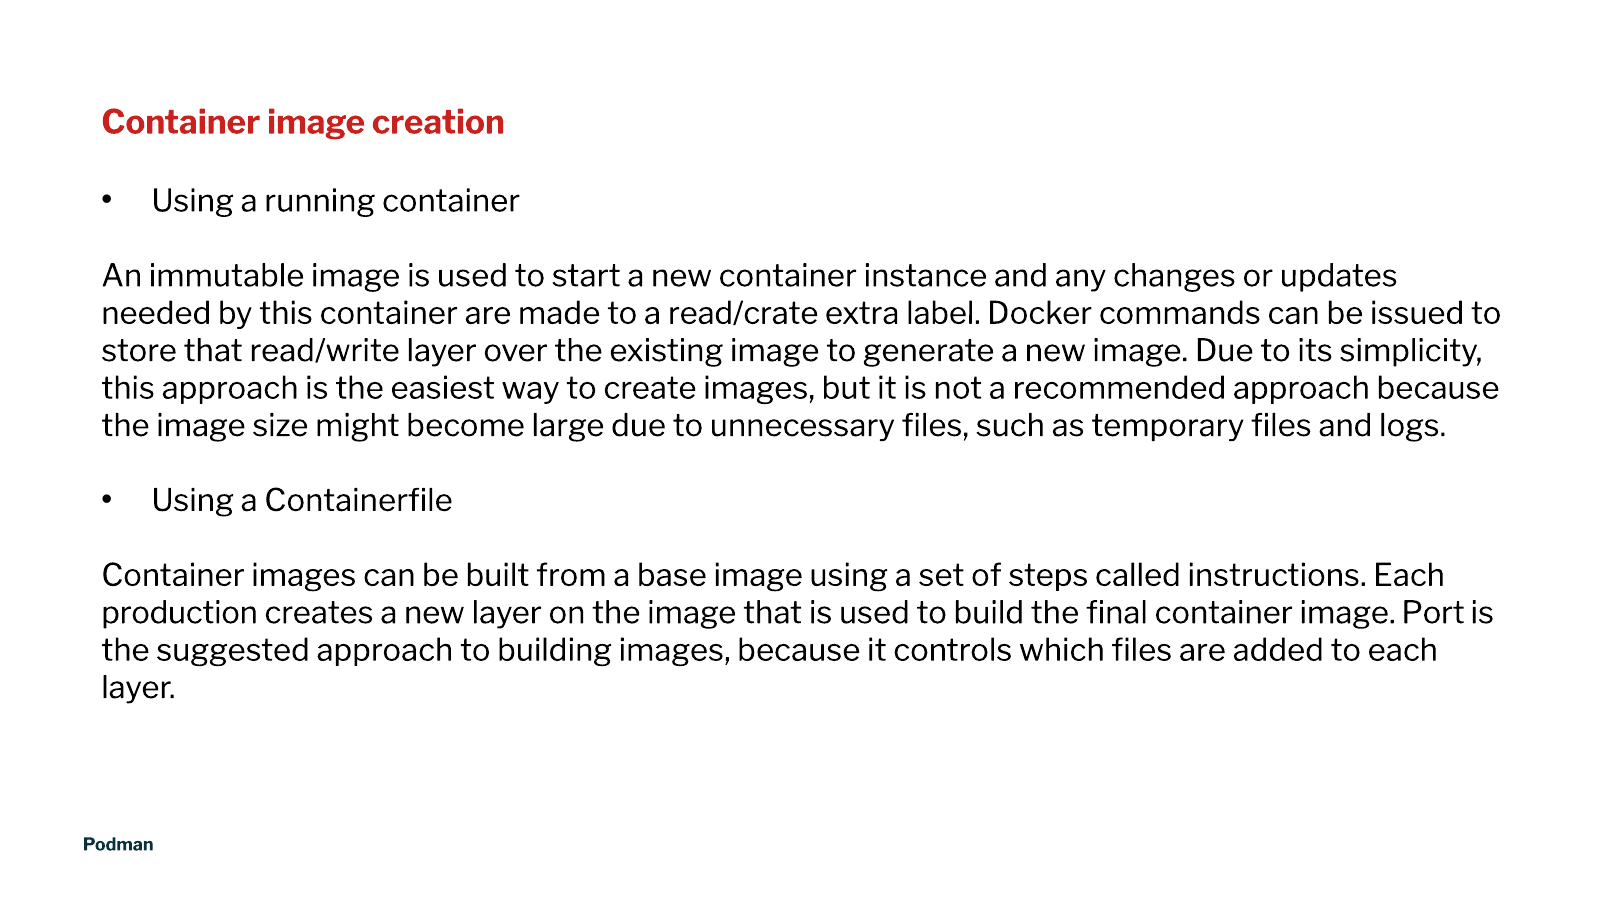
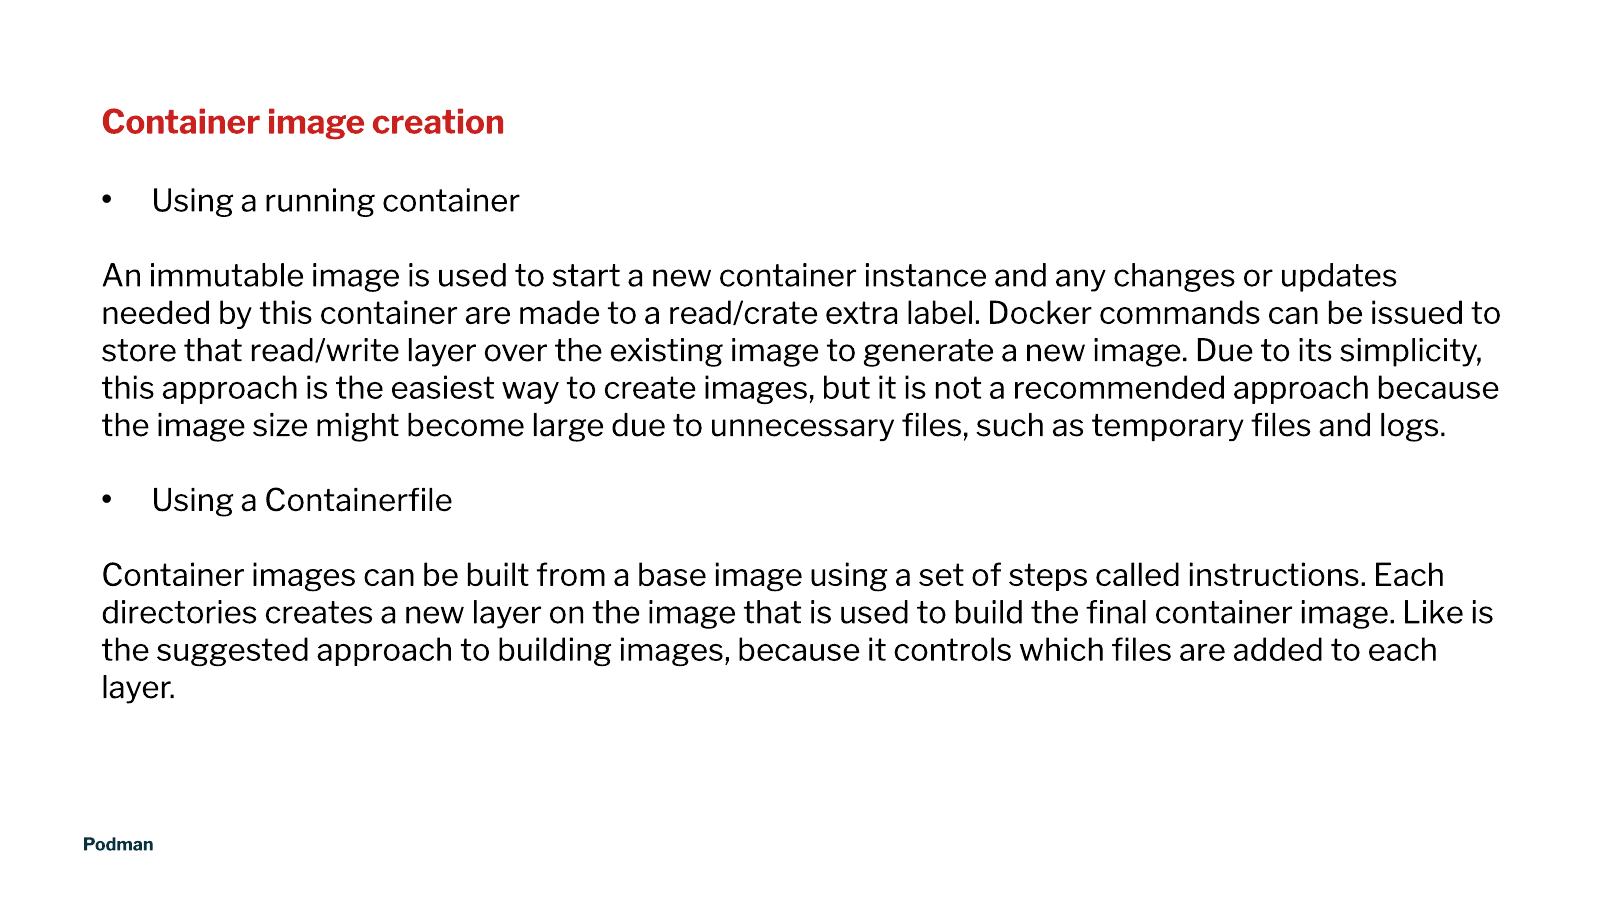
production: production -> directories (179, 613)
Port: Port -> Like (1433, 613)
